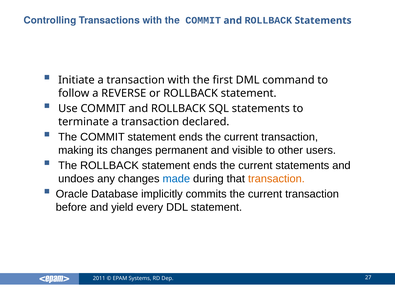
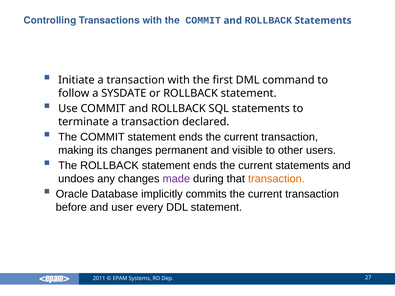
REVERSE: REVERSE -> SYSDATE (124, 93)
made colour: blue -> purple (176, 179)
yield: yield -> user (122, 207)
